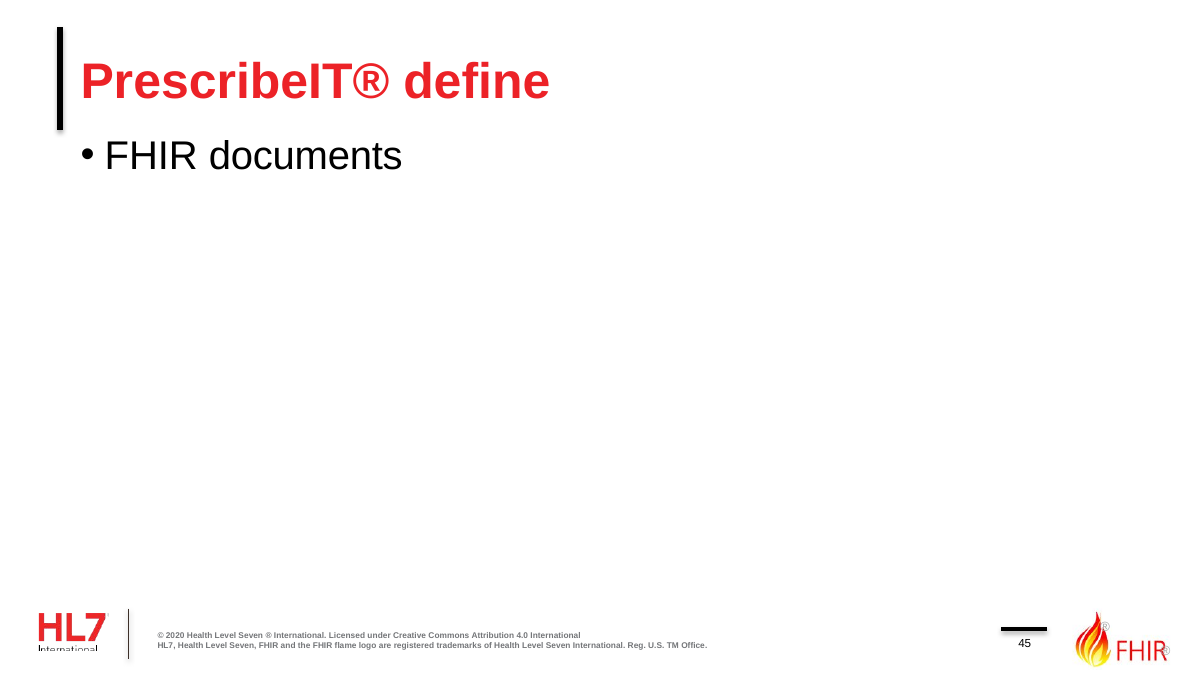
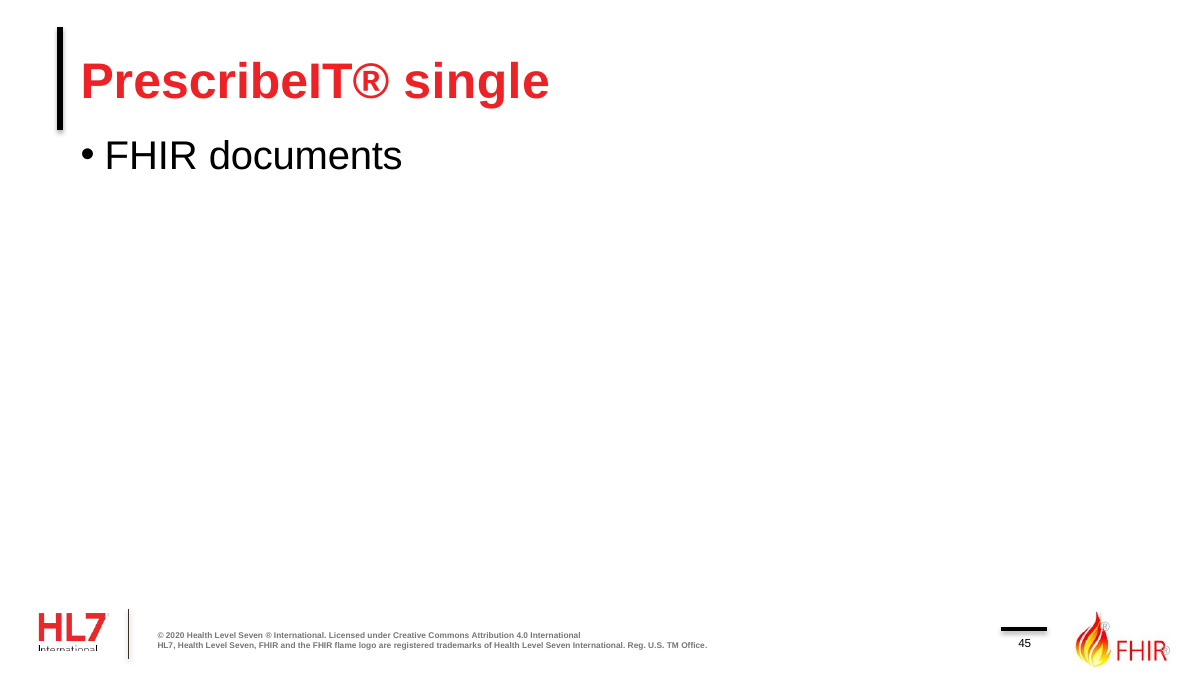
define: define -> single (477, 82)
